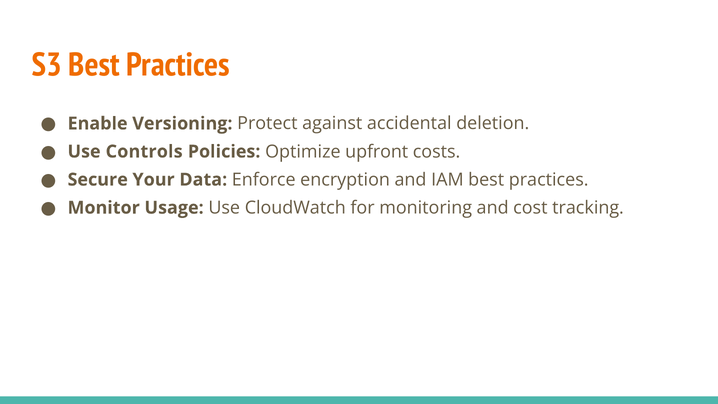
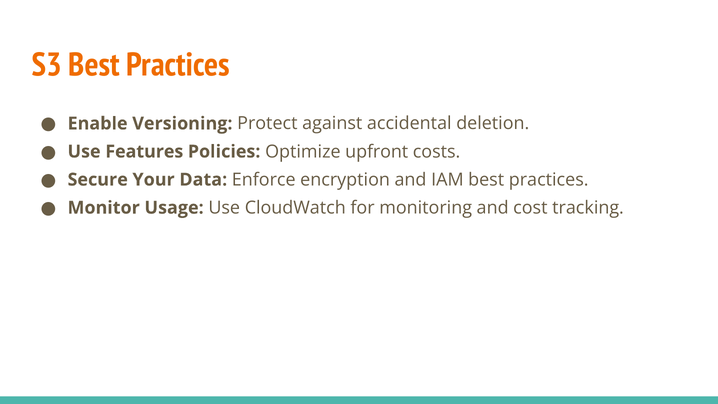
Controls: Controls -> Features (144, 152)
